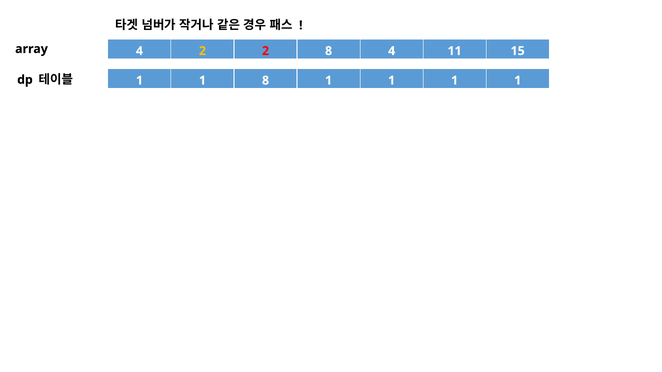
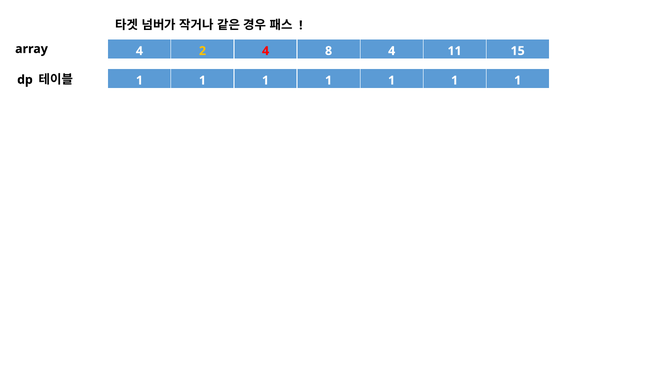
2 2: 2 -> 4 (266, 51)
8: 8 -> 1 (266, 81)
